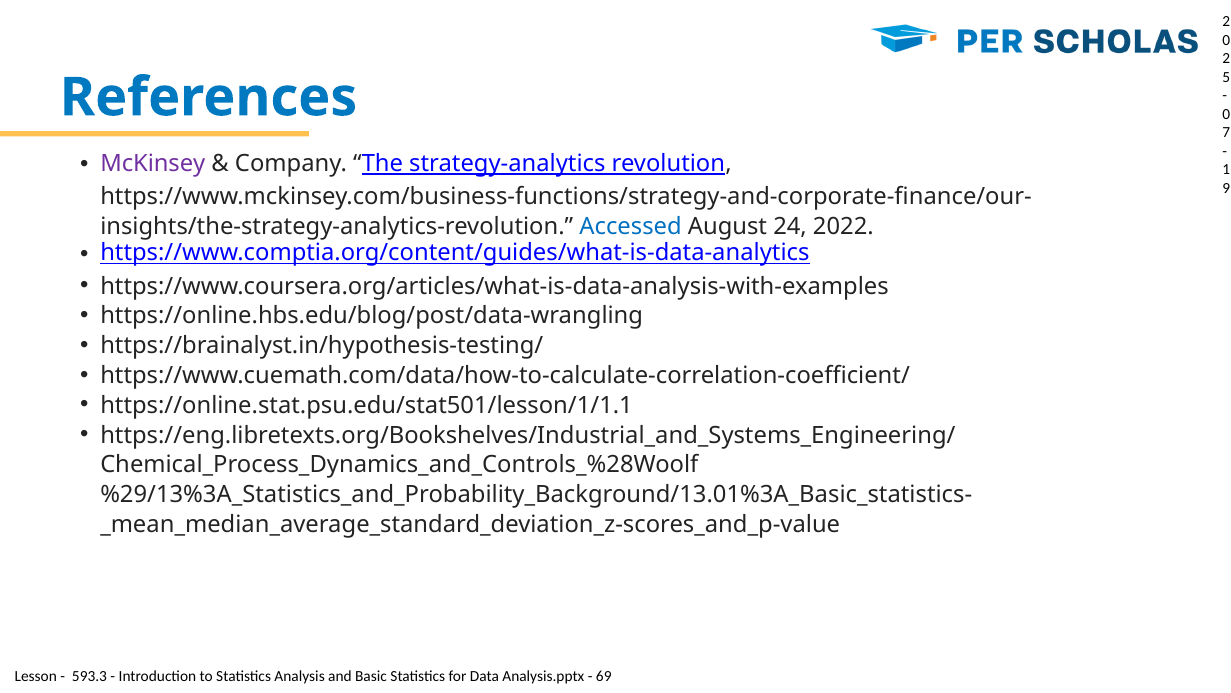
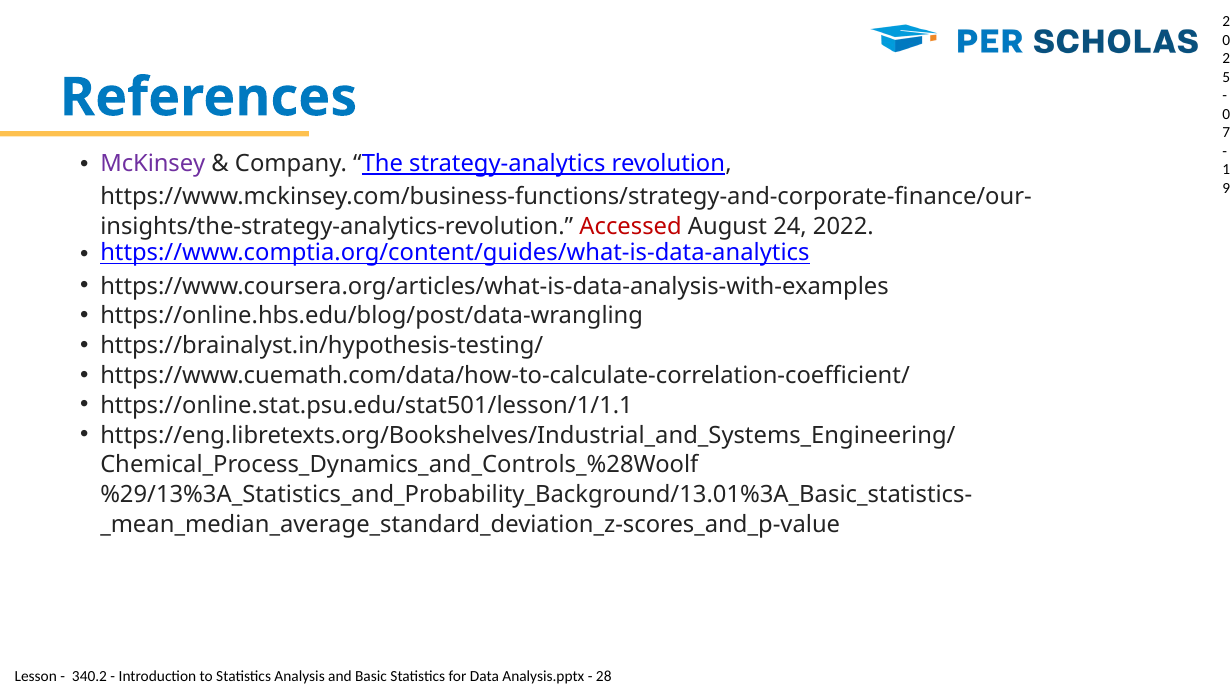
Accessed colour: blue -> red (631, 227)
593.3: 593.3 -> 340.2 (89, 676)
69: 69 -> 28 (604, 676)
